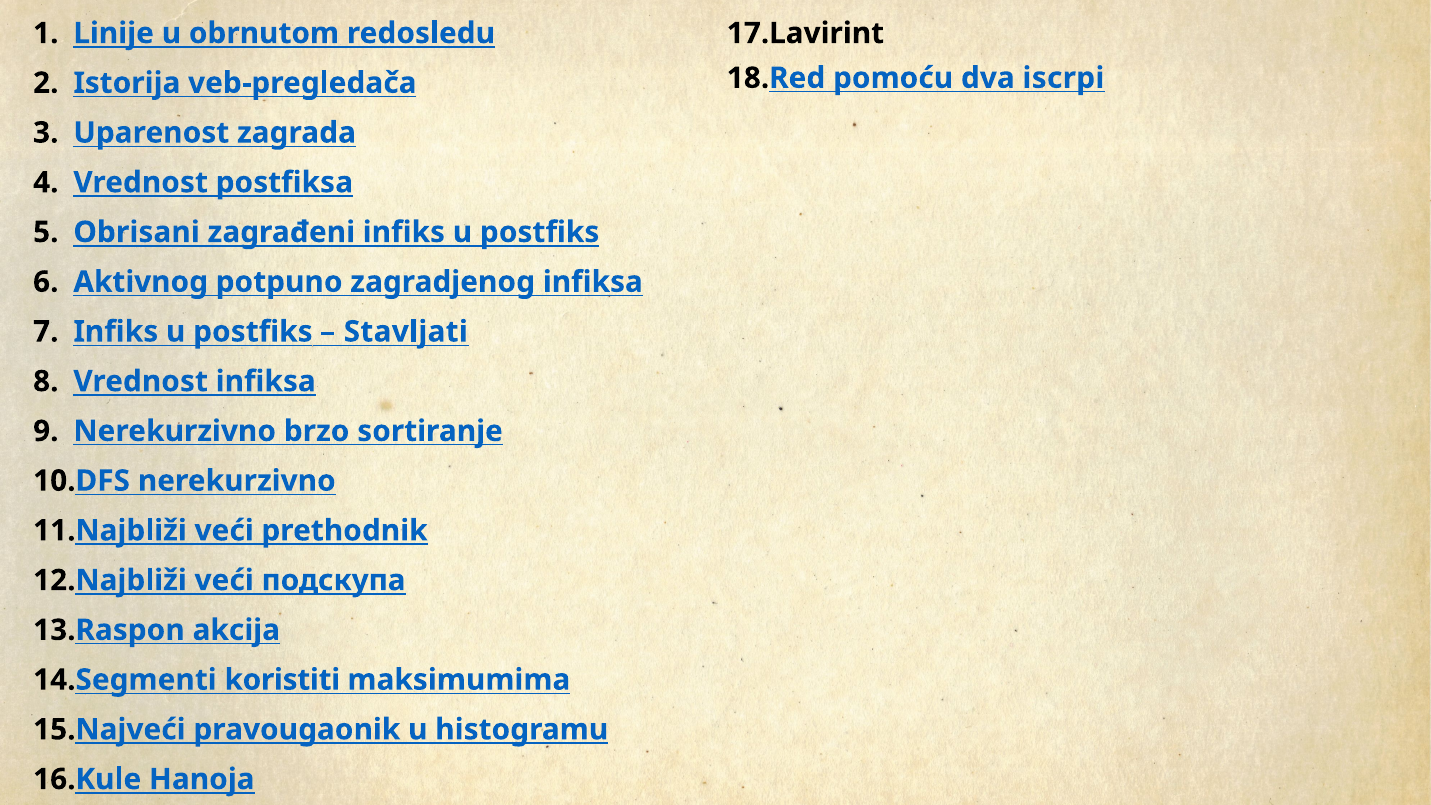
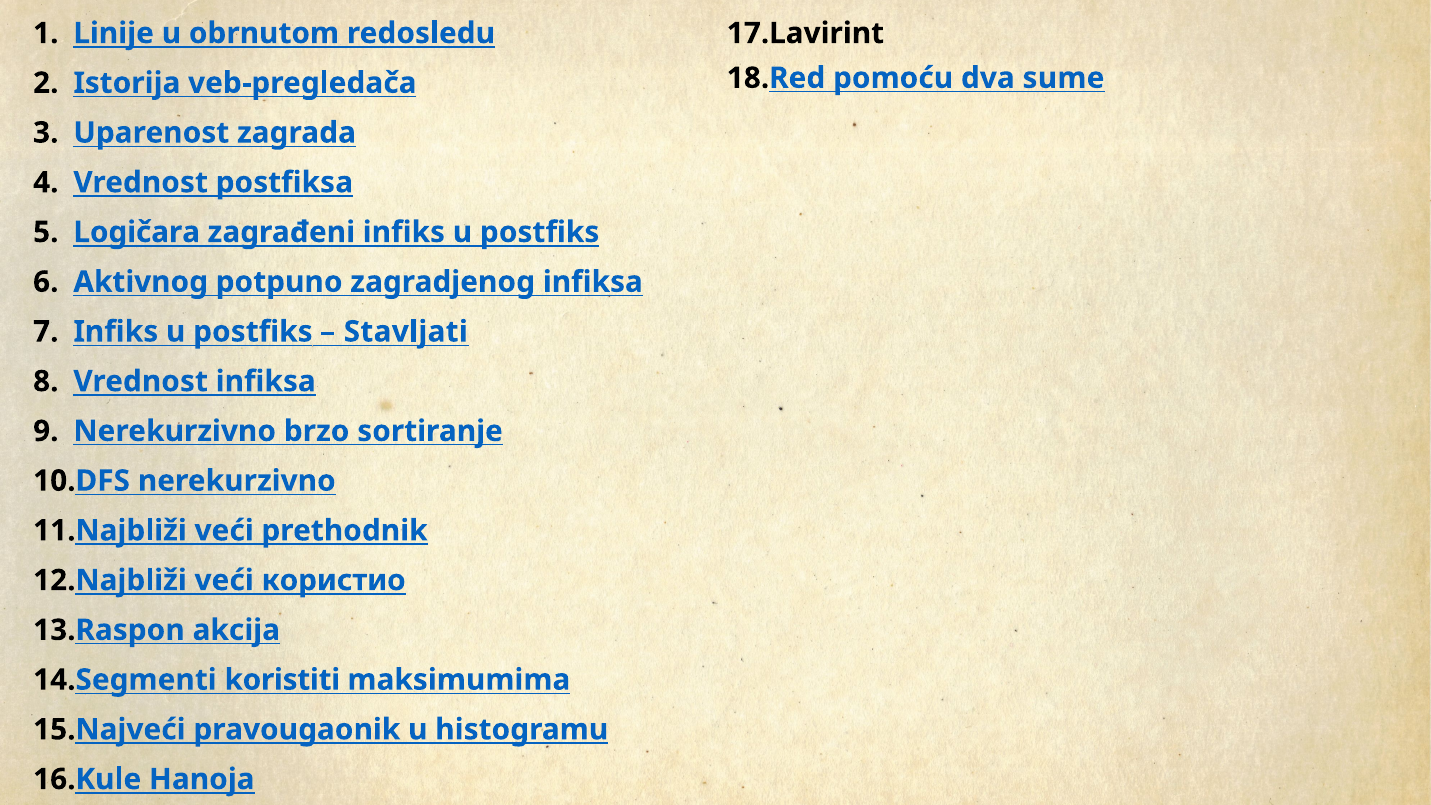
iscrpi: iscrpi -> sume (1063, 78)
Obrisani: Obrisani -> Logičara (137, 232)
подскупа: подскупа -> користио (334, 580)
